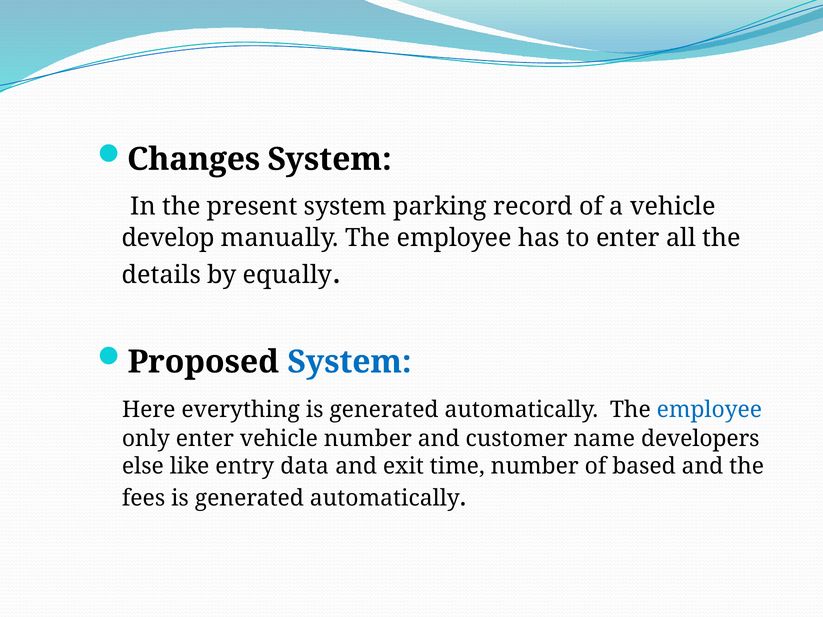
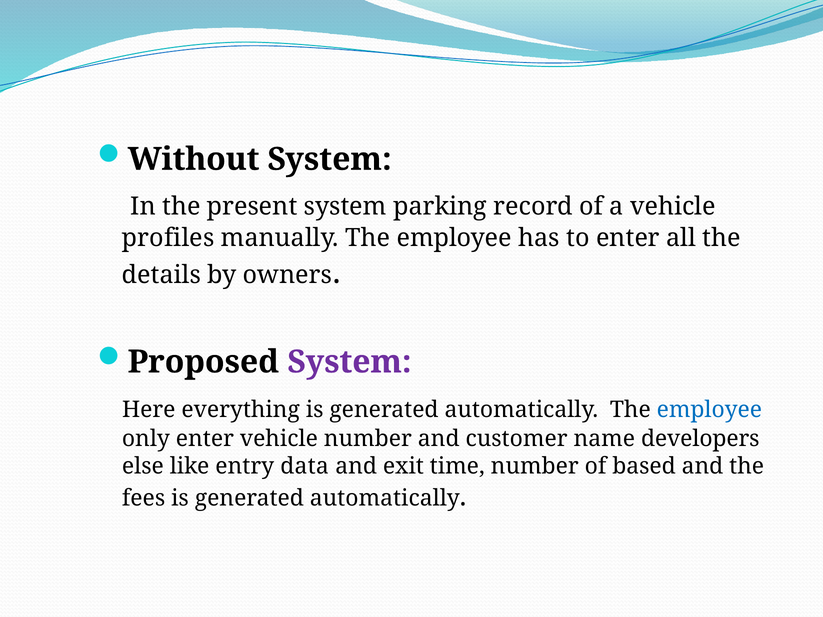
Changes: Changes -> Without (194, 159)
develop: develop -> profiles (168, 238)
equally: equally -> owners (288, 275)
System colour: blue -> purple (349, 362)
